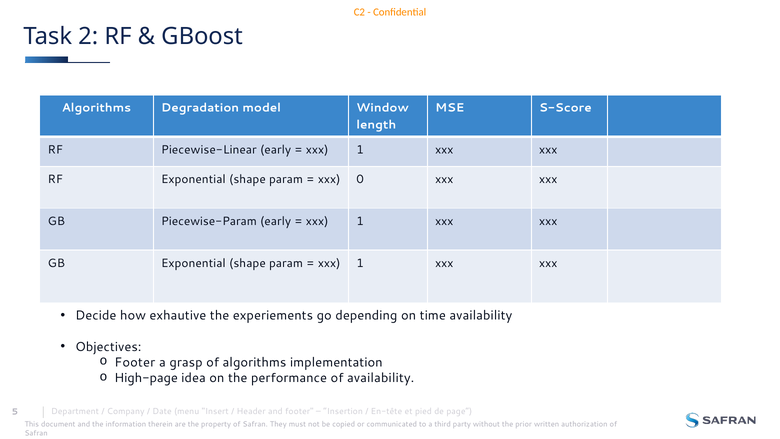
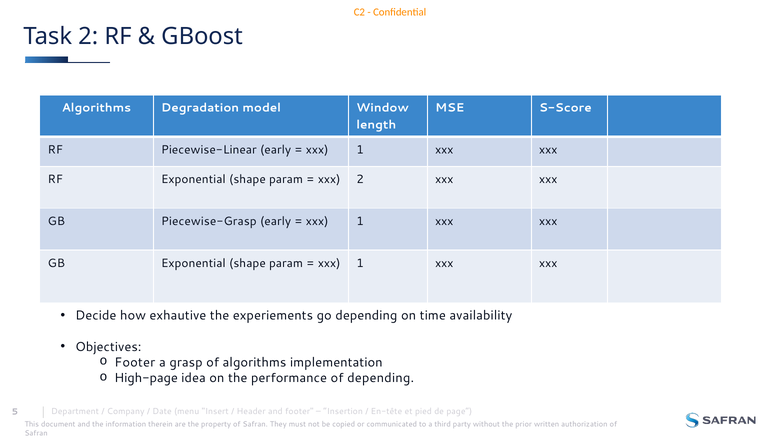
xxx 0: 0 -> 2 (360, 179)
Piecewise-Param: Piecewise-Param -> Piecewise-Grasp (209, 221)
of availability: availability -> depending (381, 378)
